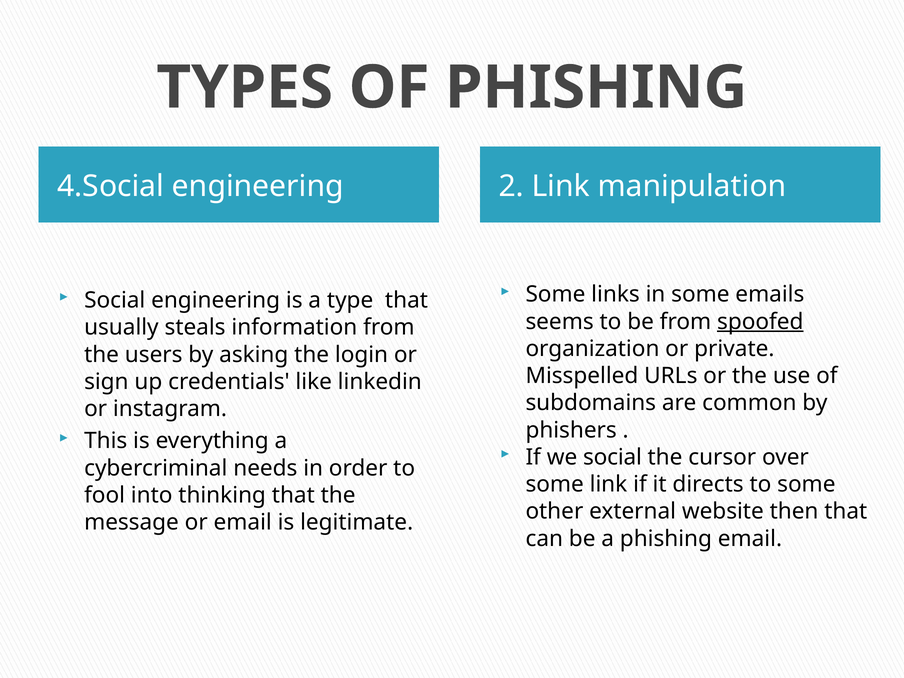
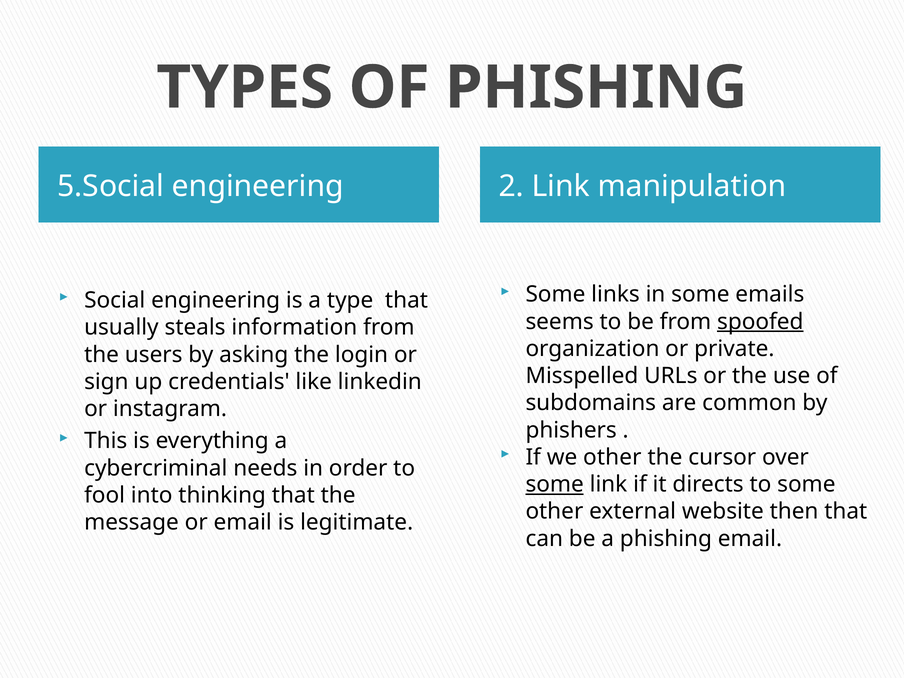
4.Social: 4.Social -> 5.Social (111, 187)
we social: social -> other (612, 457)
some underline: none -> present (555, 484)
